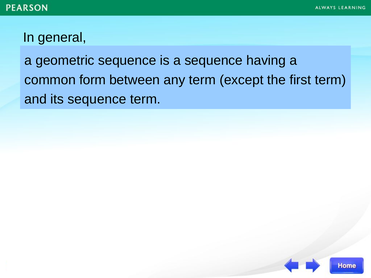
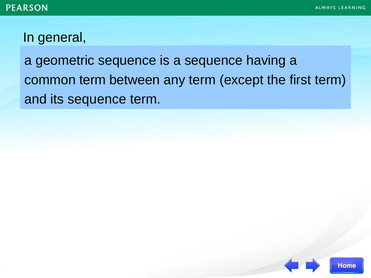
common form: form -> term (93, 80)
